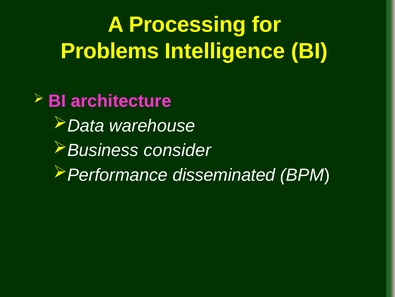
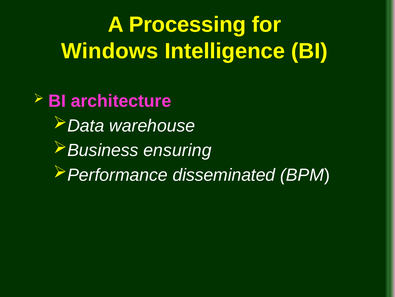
Problems: Problems -> Windows (110, 51)
consider: consider -> ensuring (177, 150)
